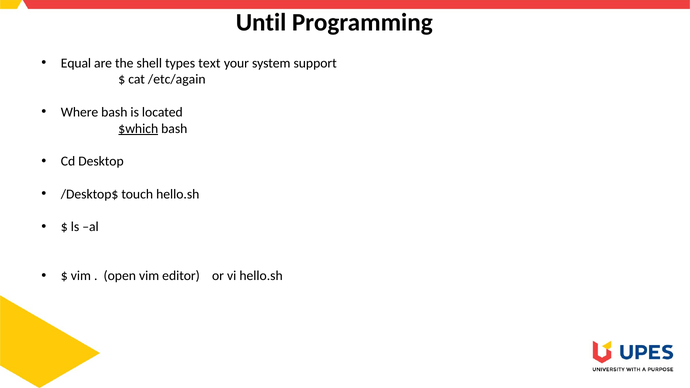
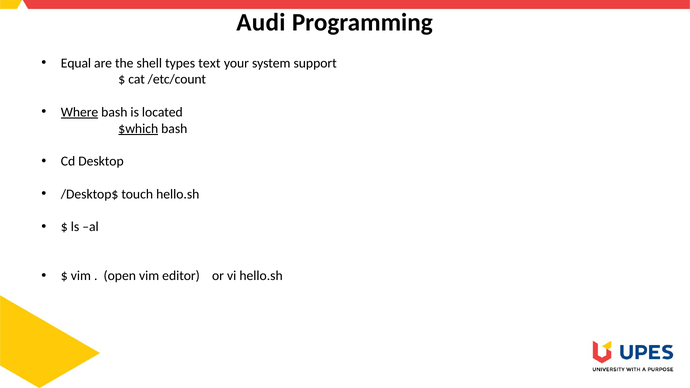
Until: Until -> Audi (261, 23)
/etc/again: /etc/again -> /etc/count (177, 79)
Where underline: none -> present (80, 112)
